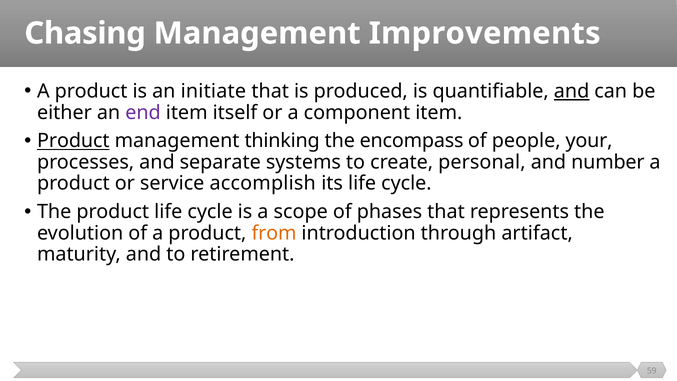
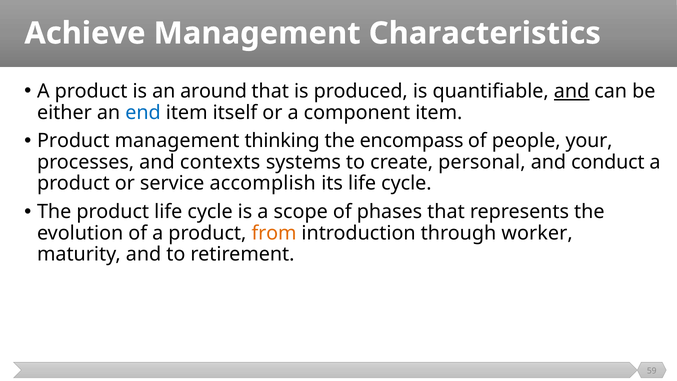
Chasing: Chasing -> Achieve (85, 33)
Improvements: Improvements -> Characteristics (485, 33)
initiate: initiate -> around (214, 91)
end colour: purple -> blue (143, 112)
Product underline: present -> none (73, 141)
separate: separate -> contexts (220, 162)
number: number -> conduct (608, 162)
artifact: artifact -> worker (537, 233)
